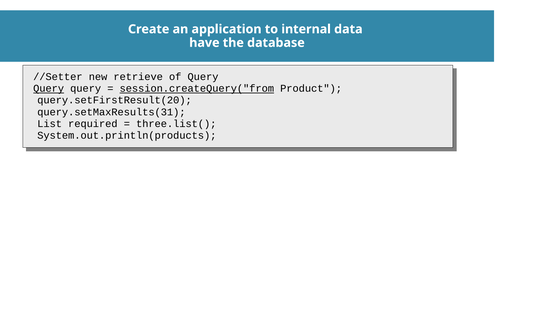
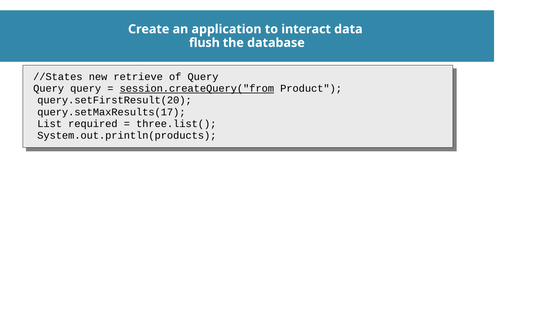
internal: internal -> interact (306, 29)
have: have -> flush (204, 43)
//Setter: //Setter -> //States (58, 77)
Query underline: present -> none (49, 88)
query.setMaxResults(31: query.setMaxResults(31 -> query.setMaxResults(17 (111, 112)
